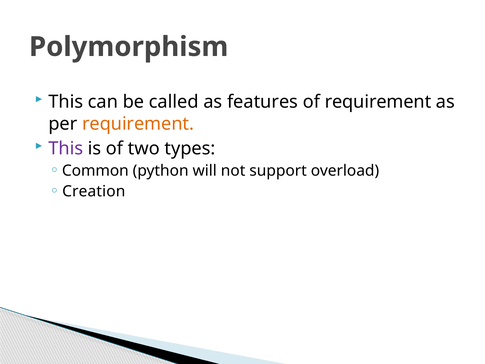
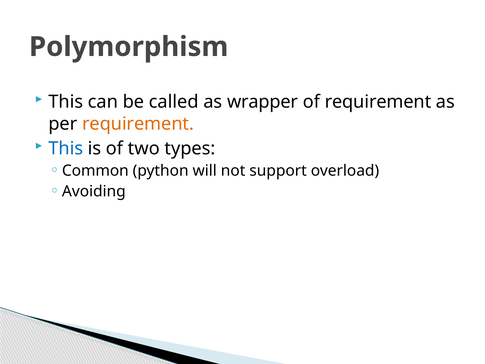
features: features -> wrapper (263, 102)
This colour: purple -> blue (66, 148)
Creation: Creation -> Avoiding (94, 191)
